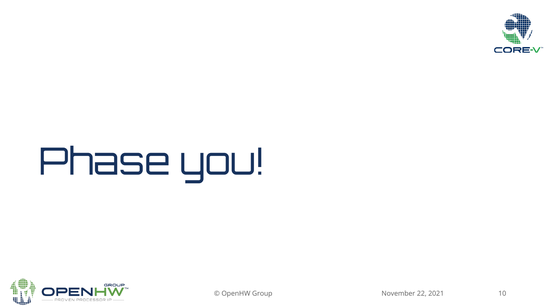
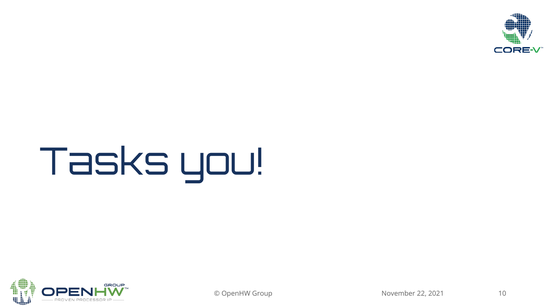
Phase: Phase -> Tasks (105, 163)
